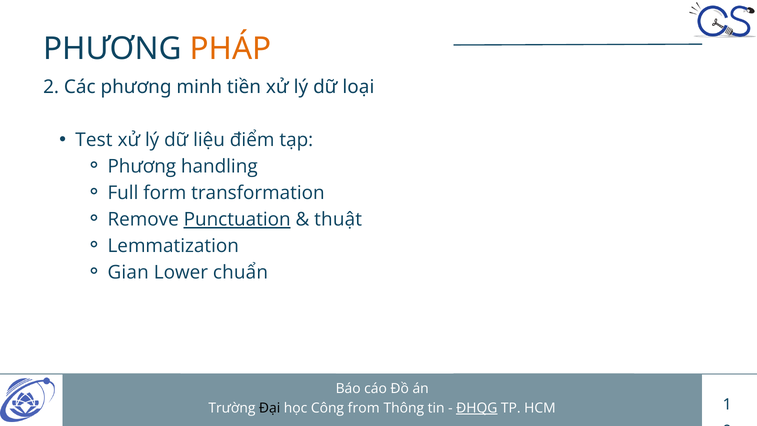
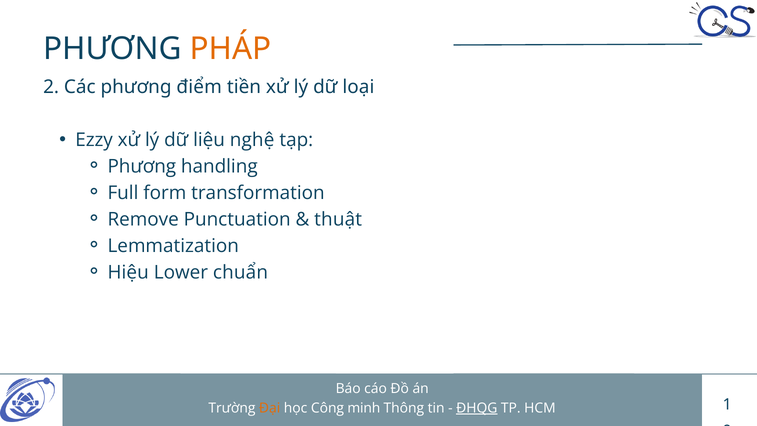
minh: minh -> điểm (199, 87)
Test: Test -> Ezzy (94, 140)
điểm: điểm -> nghệ (252, 140)
Punctuation underline: present -> none (237, 220)
Gian: Gian -> Hiệu (128, 273)
Đại colour: black -> orange (270, 408)
from: from -> minh (364, 408)
